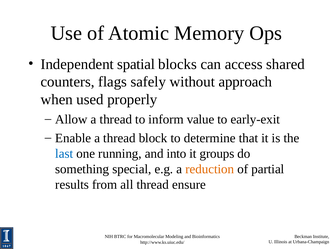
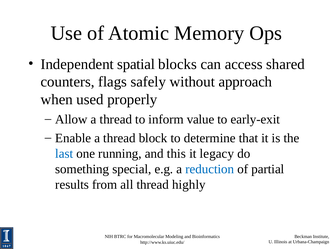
into: into -> this (176, 154)
groups: groups -> legacy (217, 154)
reduction colour: orange -> blue (210, 170)
ensure: ensure -> highly (189, 185)
